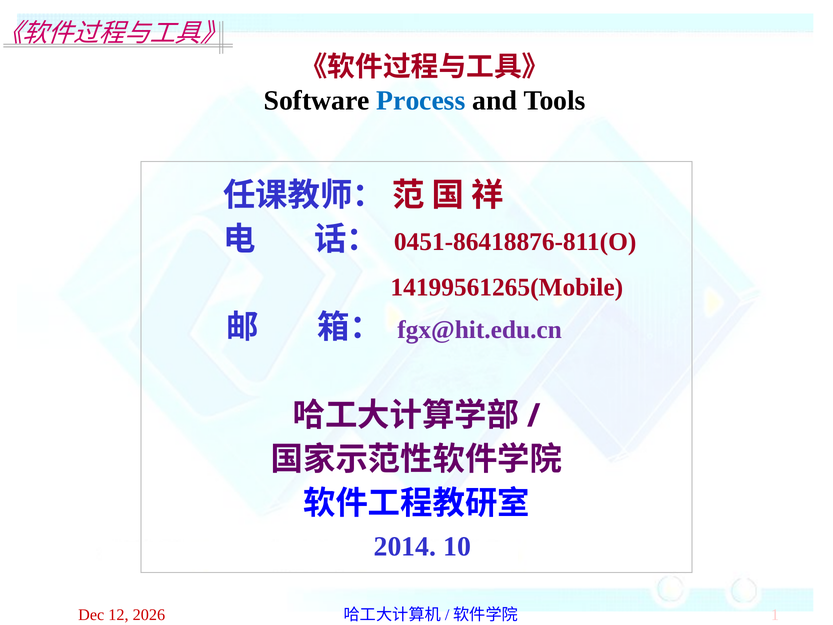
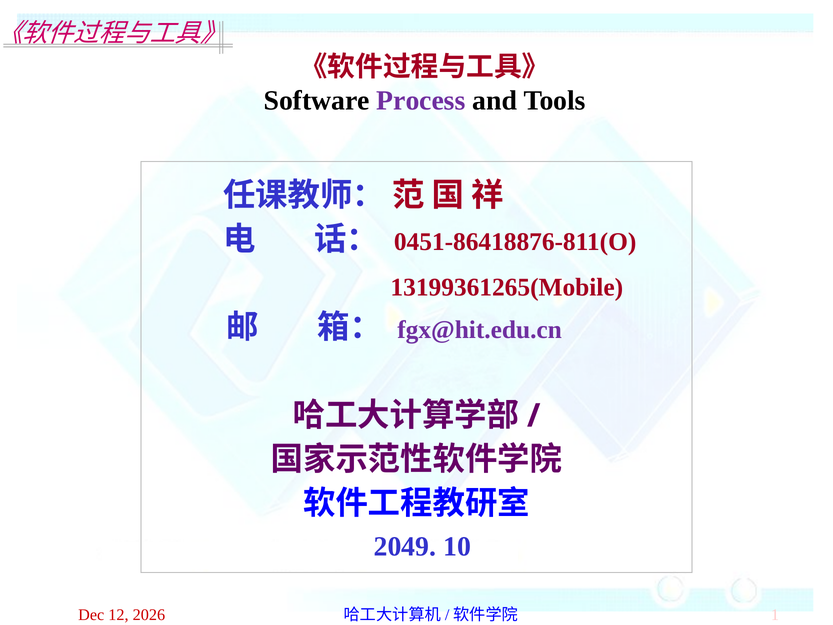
Process colour: blue -> purple (421, 100)
14199561265(Mobile: 14199561265(Mobile -> 13199361265(Mobile (507, 287)
2014: 2014 -> 2049 (405, 546)
